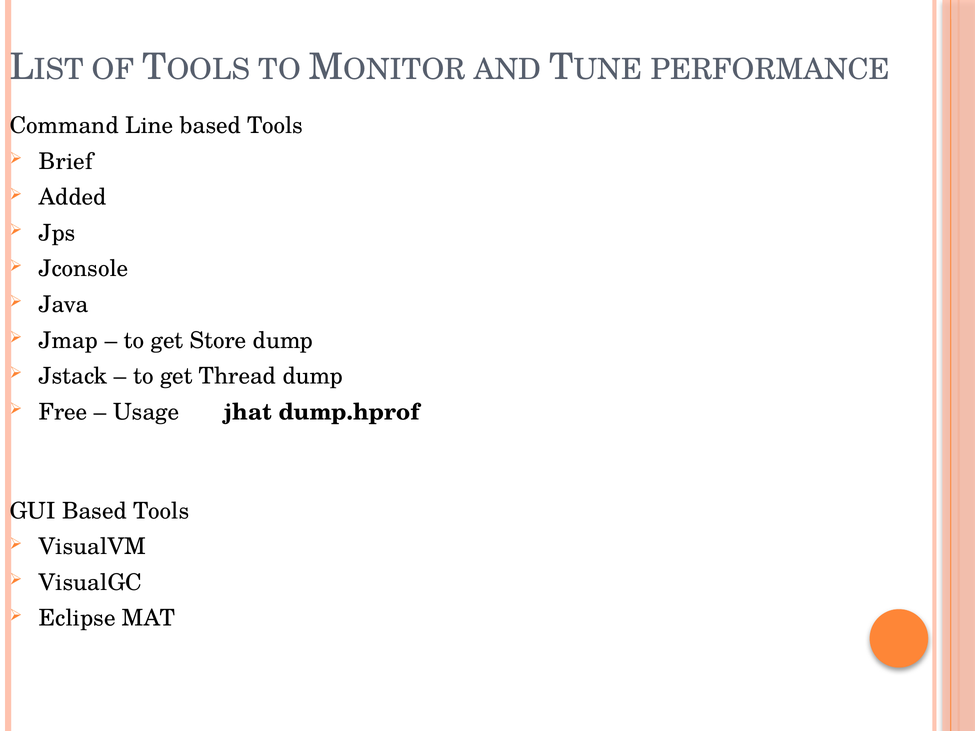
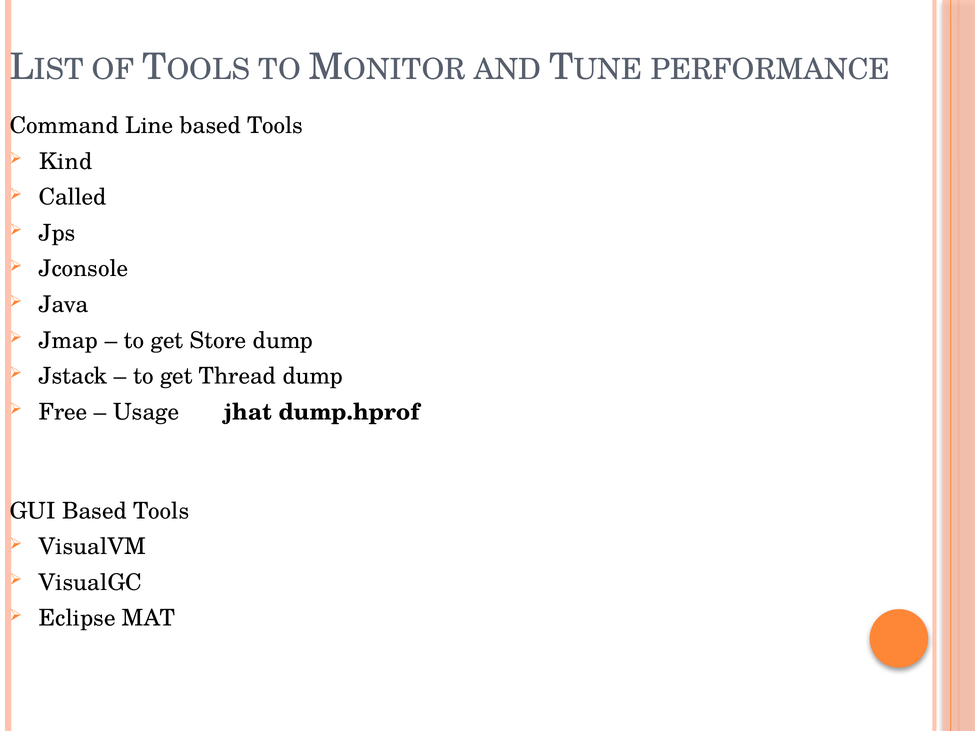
Brief: Brief -> Kind (66, 162)
Added: Added -> Called (73, 197)
